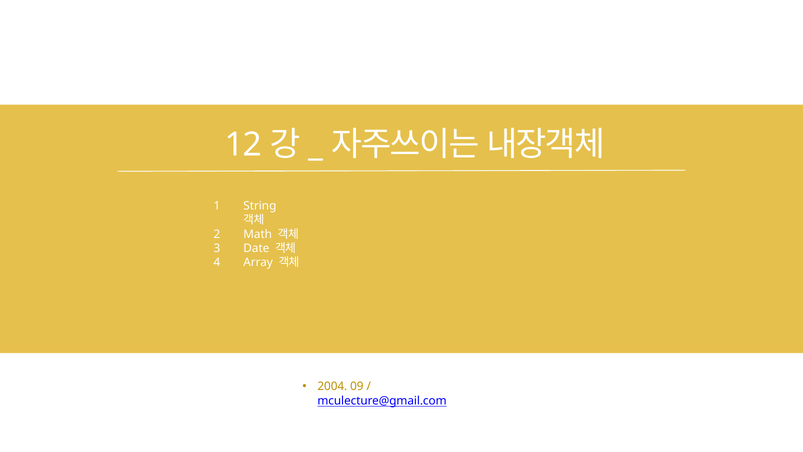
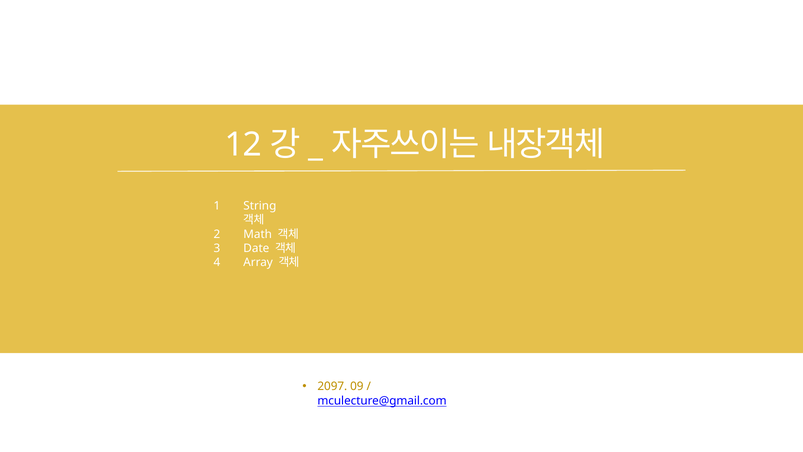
2004: 2004 -> 2097 (332, 386)
